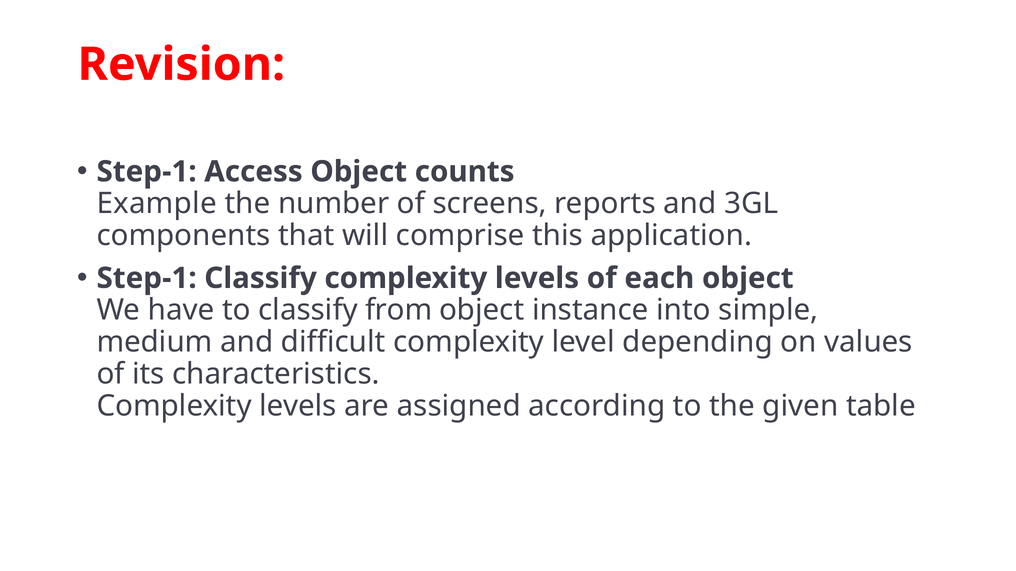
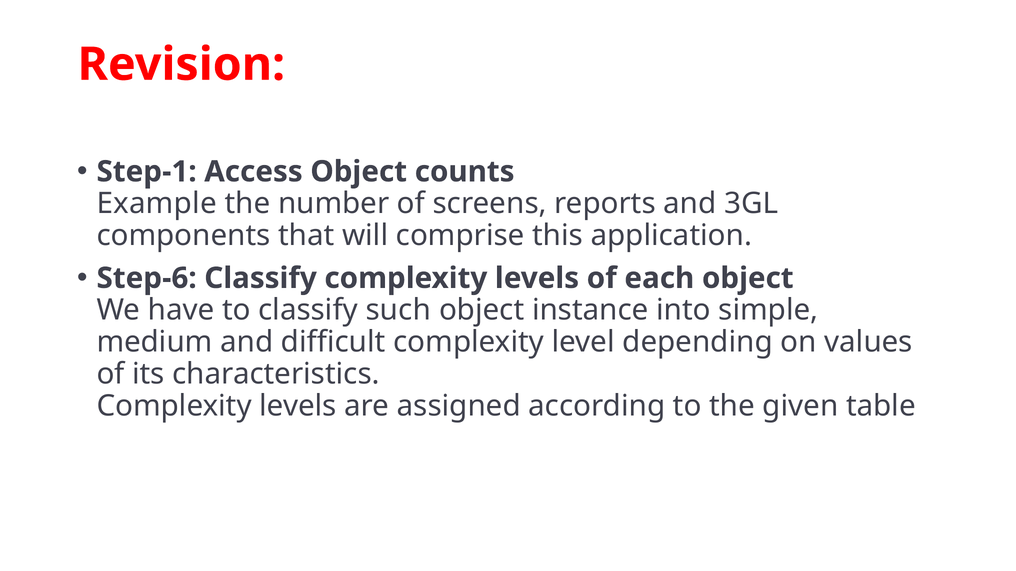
Step-1: Step-1 -> Step-6 (147, 278)
from: from -> such (398, 310)
